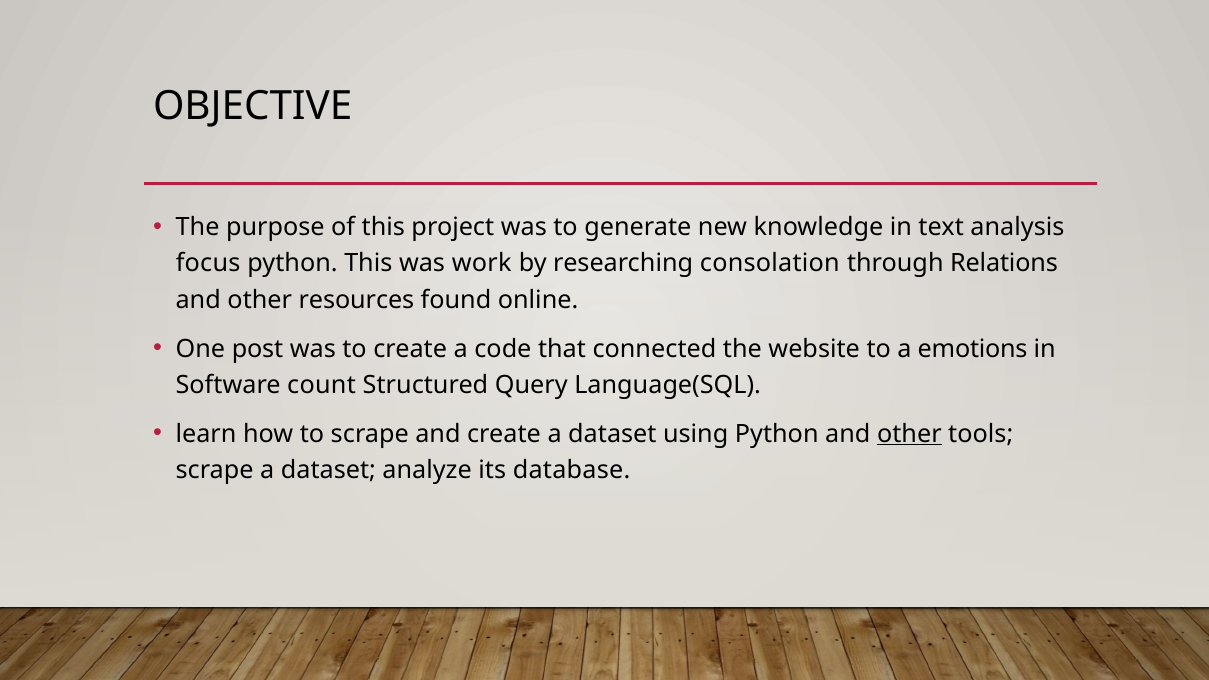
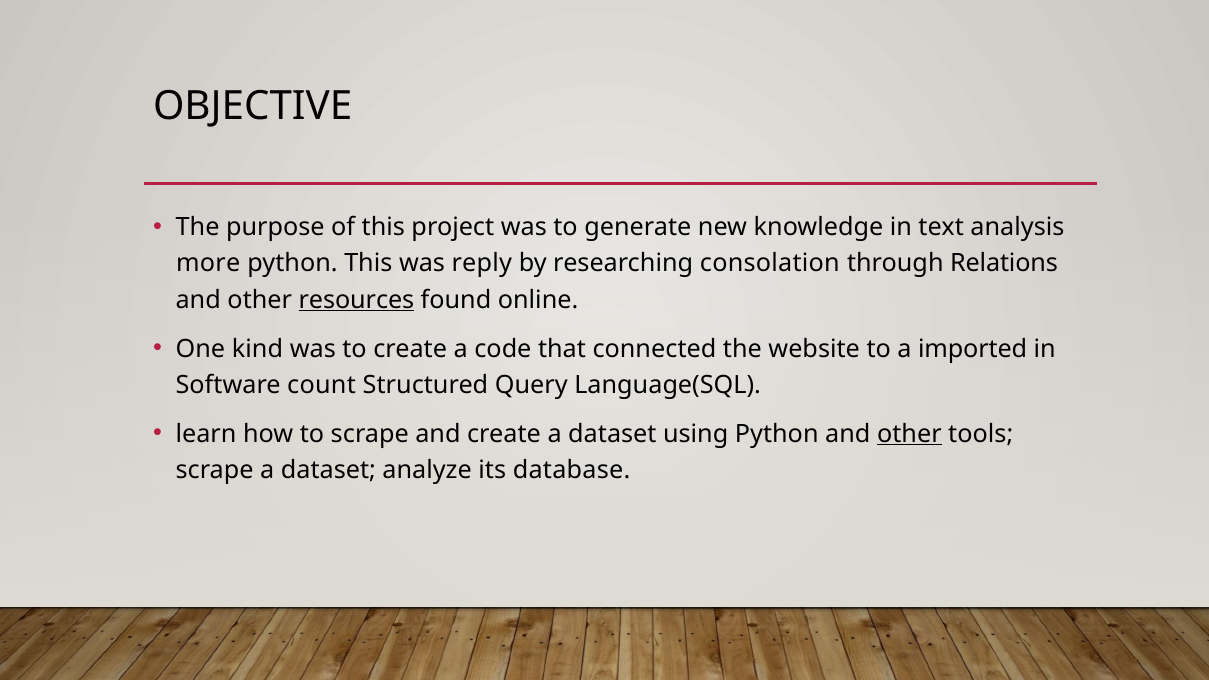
focus: focus -> more (208, 264)
work: work -> reply (482, 264)
resources underline: none -> present (356, 300)
post: post -> kind (257, 349)
emotions: emotions -> imported (973, 349)
